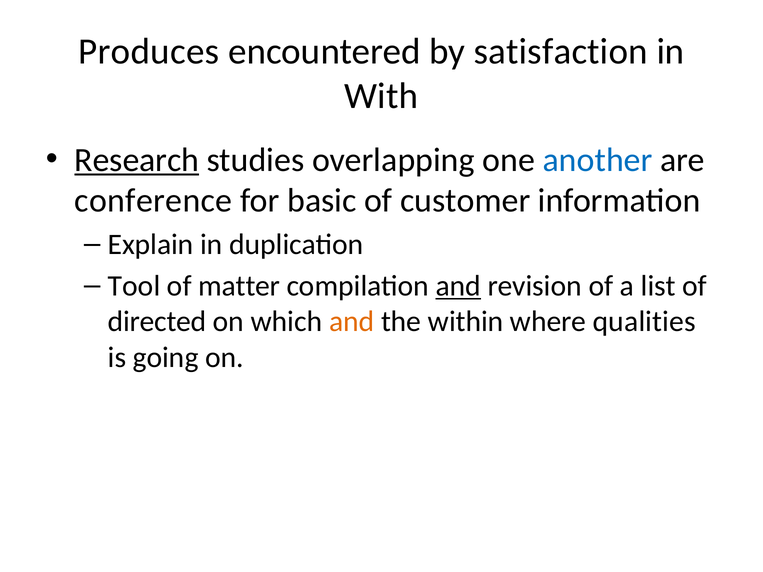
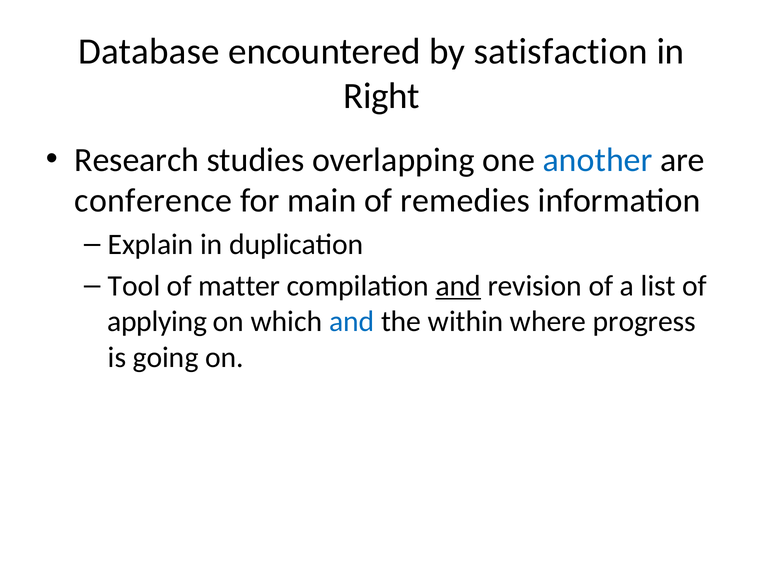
Produces: Produces -> Database (149, 52)
With: With -> Right (382, 96)
Research underline: present -> none (137, 160)
basic: basic -> main (322, 201)
customer: customer -> remedies (465, 201)
directed: directed -> applying (157, 322)
and colour: orange -> blue (352, 322)
qualities: qualities -> progress (644, 322)
